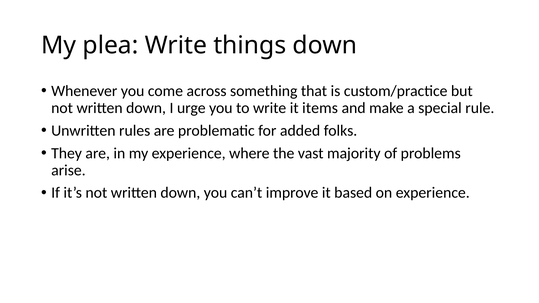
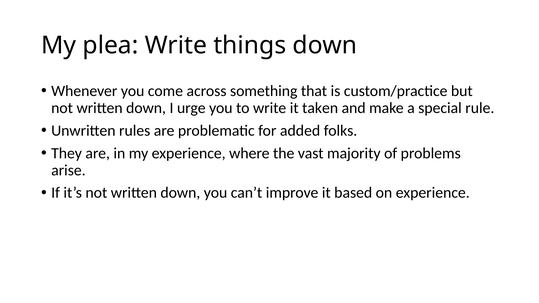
items: items -> taken (320, 108)
